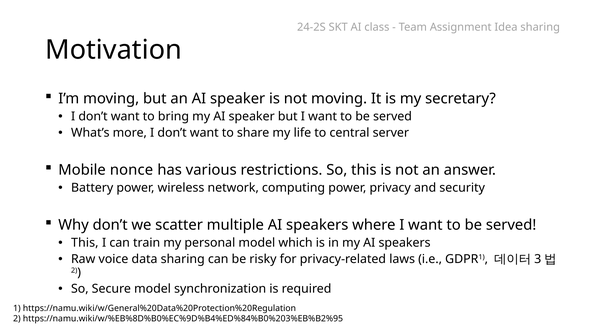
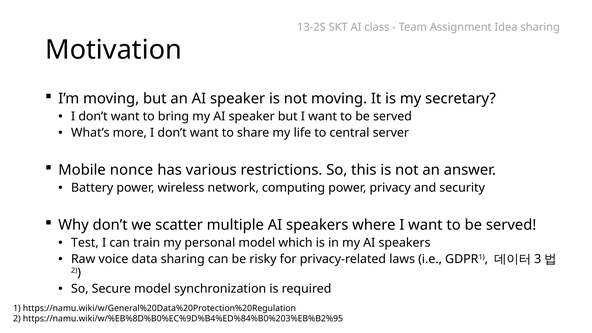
24-2S: 24-2S -> 13-2S (311, 27)
This: This -> Test (85, 243)
